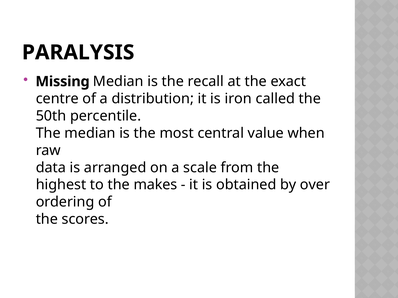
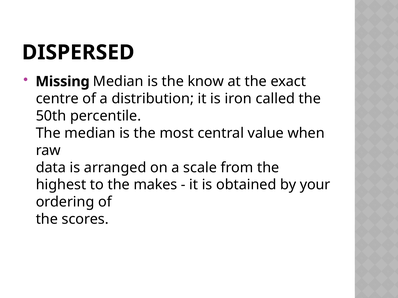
PARALYSIS: PARALYSIS -> DISPERSED (78, 53)
recall: recall -> know (206, 82)
over: over -> your (315, 185)
